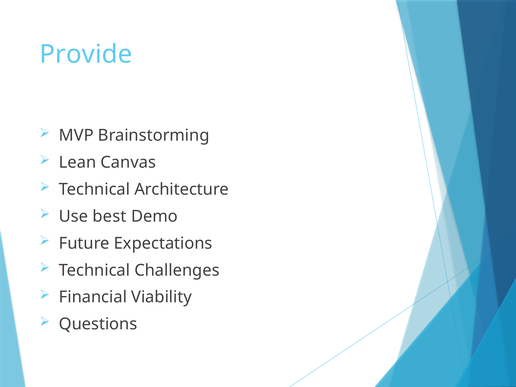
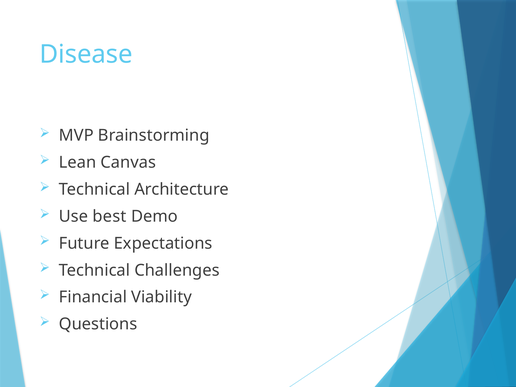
Provide: Provide -> Disease (86, 54)
